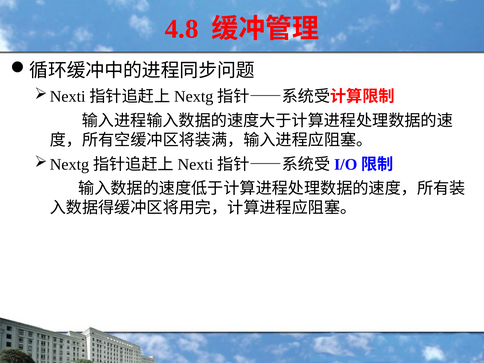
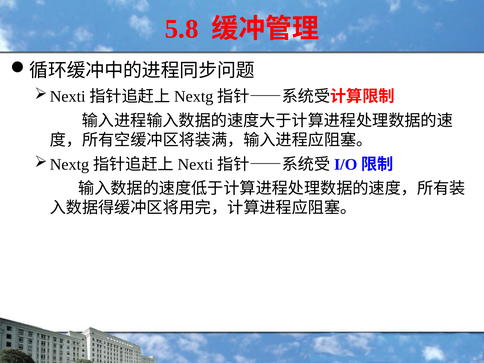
4.8: 4.8 -> 5.8 (182, 29)
